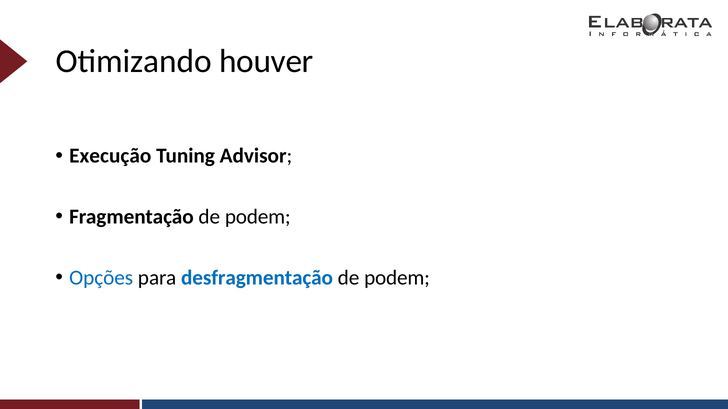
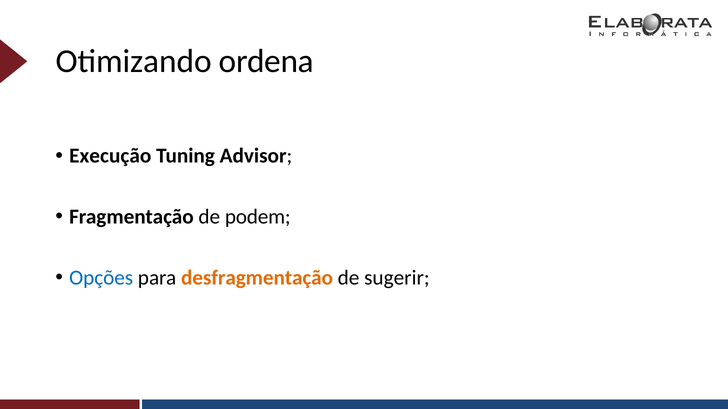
houver: houver -> ordena (266, 61)
desfragmentação colour: blue -> orange (257, 278)
podem: podem -> sugerir (397, 278)
